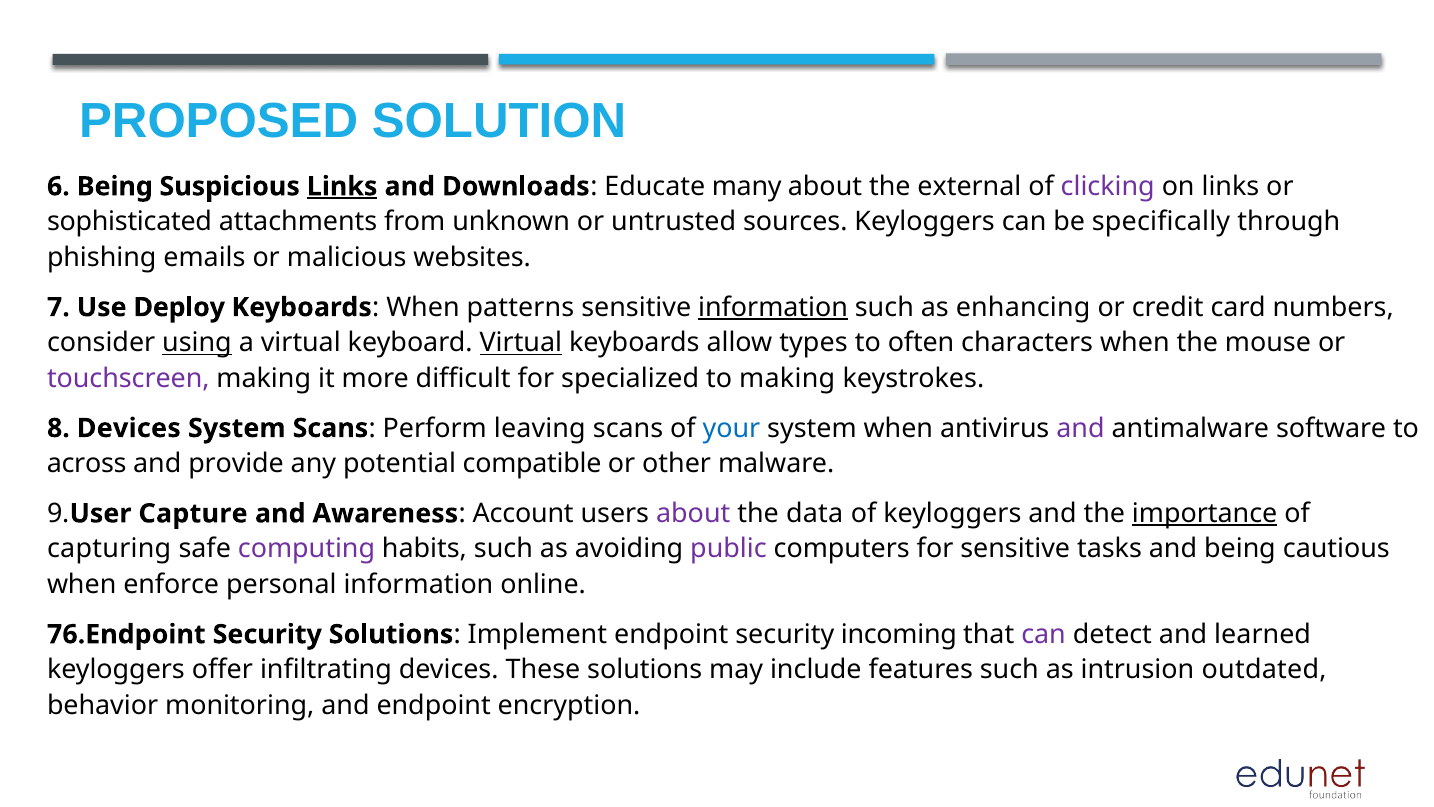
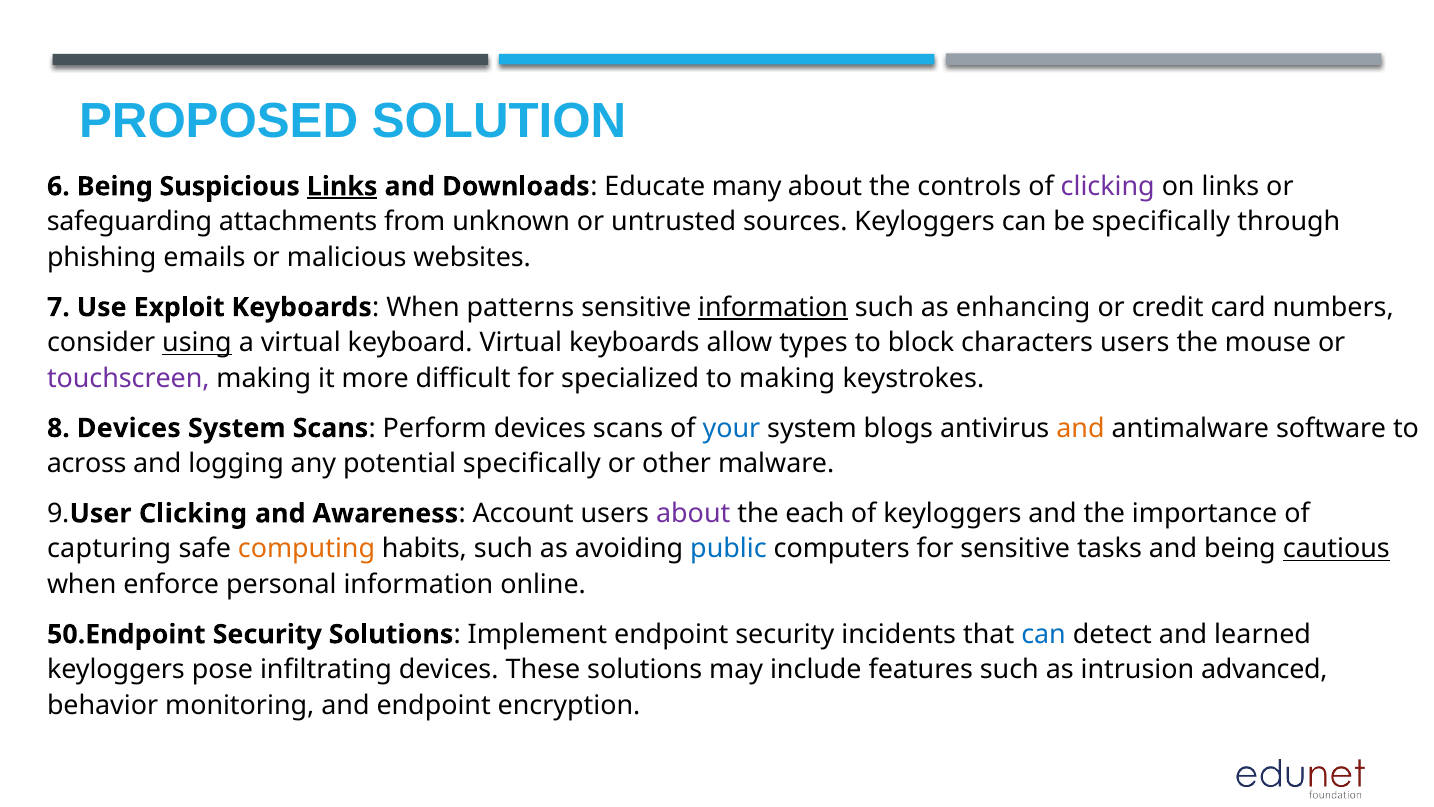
external: external -> controls (969, 186)
sophisticated: sophisticated -> safeguarding (129, 222)
Deploy: Deploy -> Exploit (179, 307)
Virtual underline: present -> none (521, 343)
often: often -> block (921, 343)
characters when: when -> users (1135, 343)
Perform leaving: leaving -> devices (540, 428)
system when: when -> blogs (898, 428)
and colour: purple -> orange (1080, 428)
provide: provide -> logging (236, 463)
potential compatible: compatible -> specifically (532, 463)
Capture: Capture -> Clicking (193, 513)
data: data -> each (815, 513)
importance underline: present -> none (1205, 513)
computing colour: purple -> orange (307, 549)
public colour: purple -> blue (728, 549)
cautious underline: none -> present (1336, 549)
76.Endpoint: 76.Endpoint -> 50.Endpoint (126, 634)
incoming: incoming -> incidents (899, 634)
can colour: purple -> blue (1044, 634)
offer: offer -> pose (222, 670)
outdated: outdated -> advanced (1264, 670)
